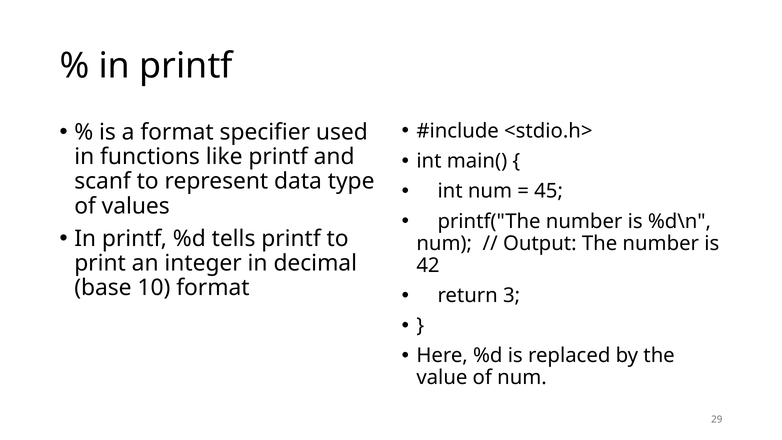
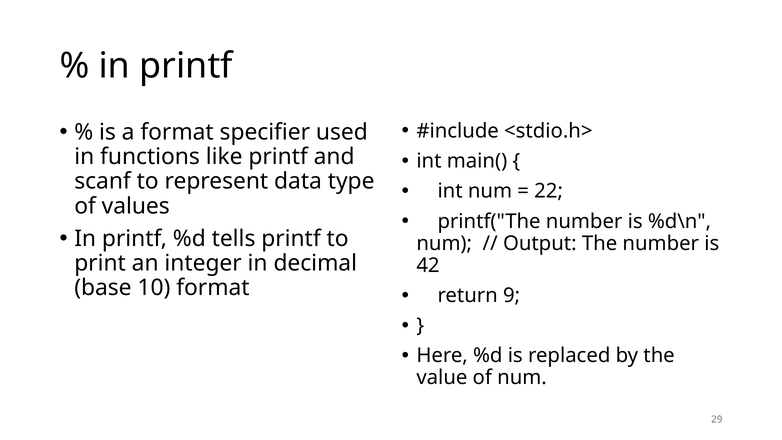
45: 45 -> 22 (549, 191)
3: 3 -> 9 (512, 295)
